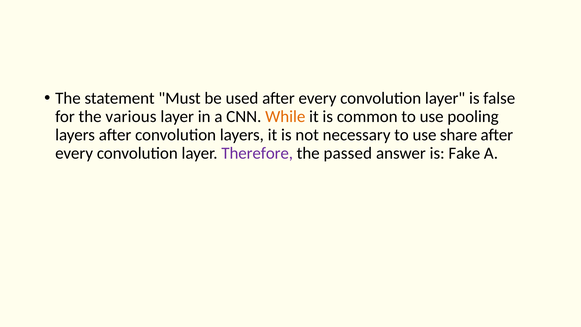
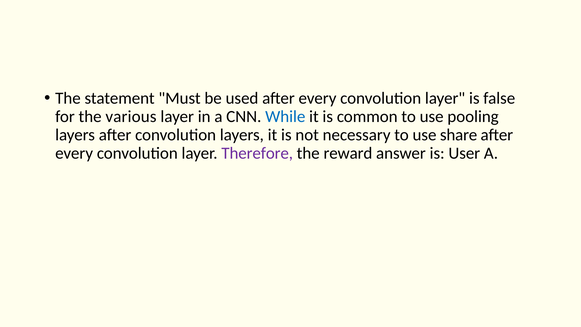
While colour: orange -> blue (285, 117)
passed: passed -> reward (348, 153)
Fake: Fake -> User (464, 153)
